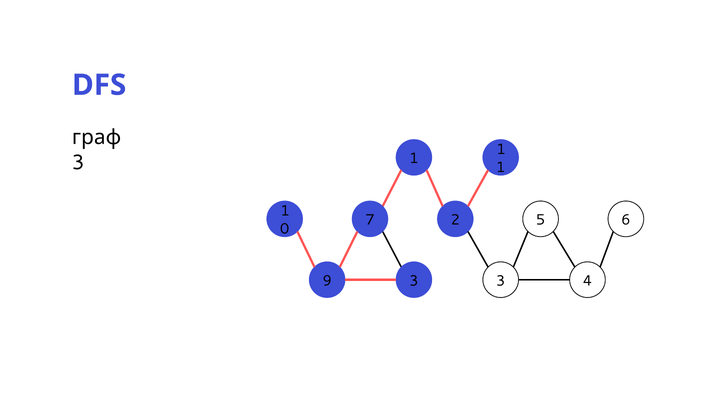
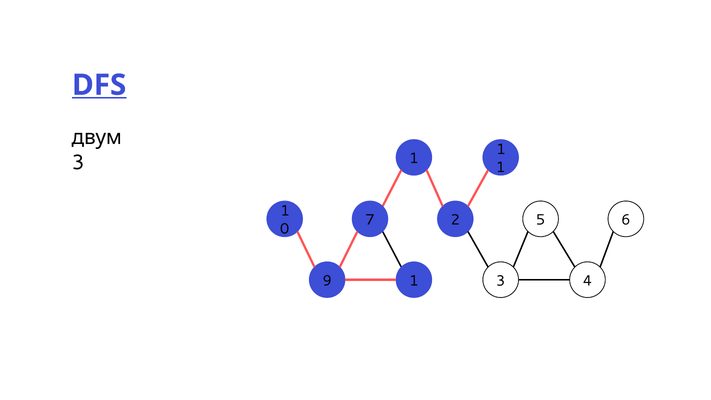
DFS underline: none -> present (99, 85)
граф: граф -> двум (97, 137)
9 3: 3 -> 1 (414, 281)
